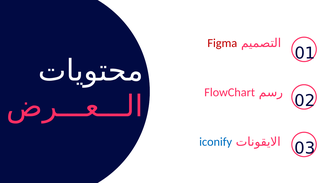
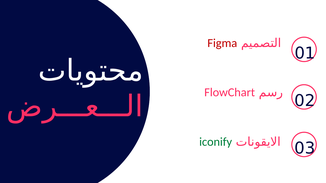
iconify colour: blue -> green (216, 142)
